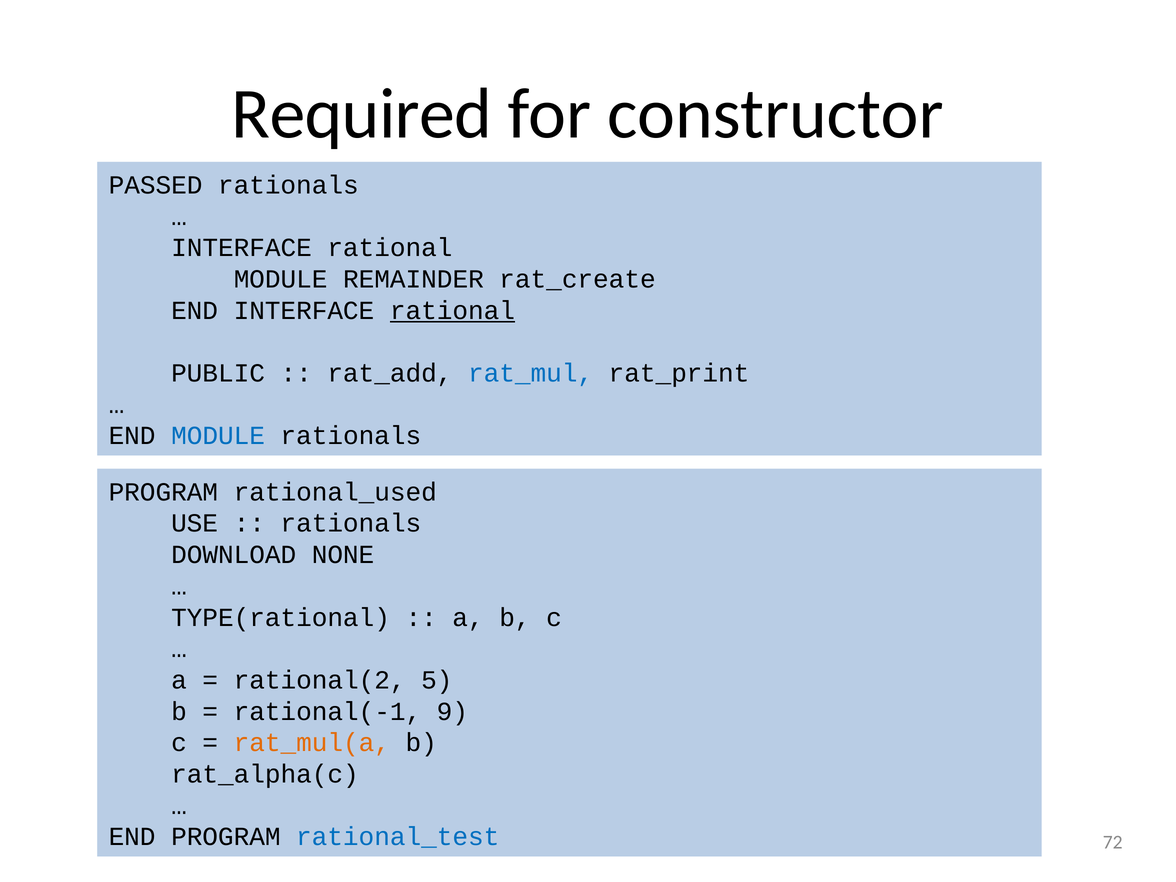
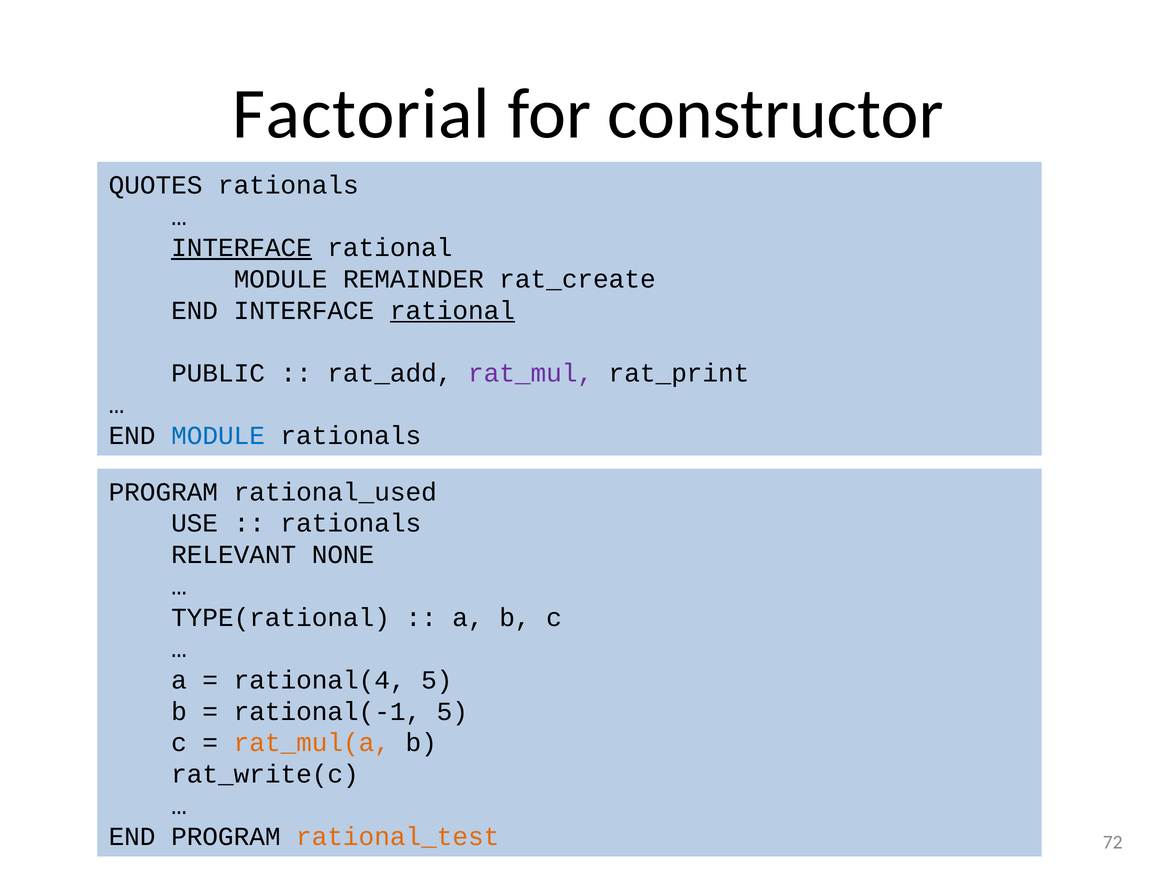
Required: Required -> Factorial (361, 114)
PASSED: PASSED -> QUOTES (156, 185)
INTERFACE underline: none -> present (242, 248)
rat_mul colour: blue -> purple (531, 373)
DOWNLOAD: DOWNLOAD -> RELEVANT (234, 555)
rational(2: rational(2 -> rational(4 (320, 680)
rational(-1 9: 9 -> 5 (452, 711)
rat_alpha(c: rat_alpha(c -> rat_write(c (265, 774)
rational_test colour: blue -> orange (398, 837)
